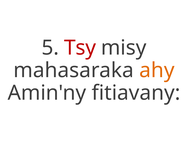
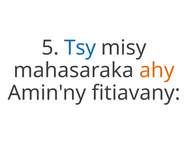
Tsy colour: red -> blue (80, 48)
